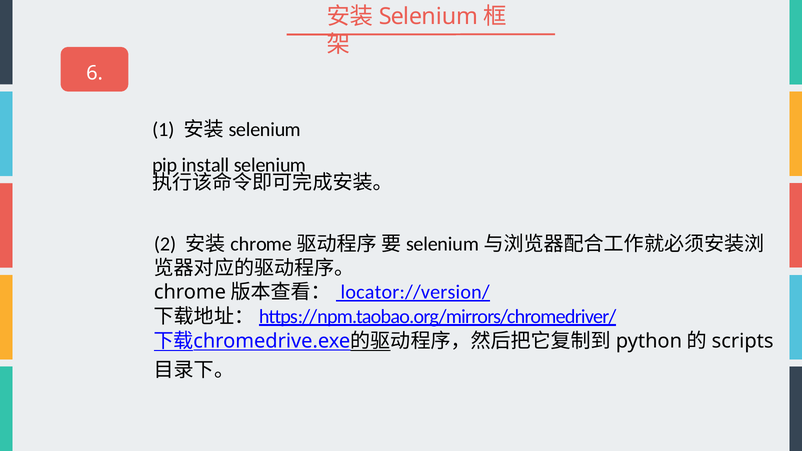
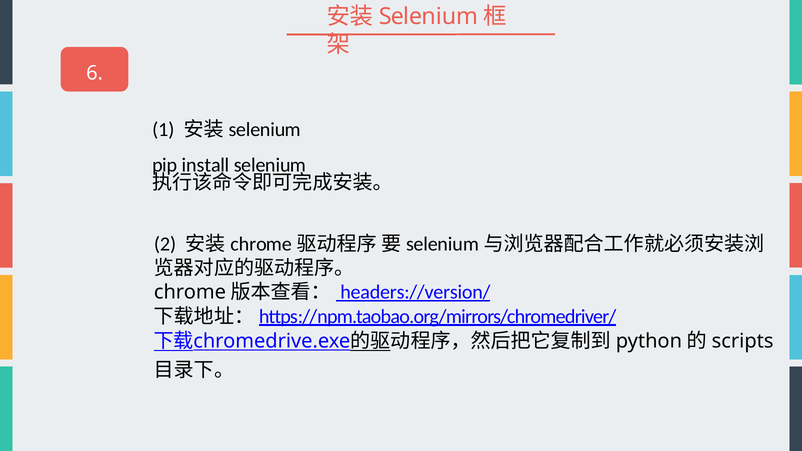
locator://version/: locator://version/ -> headers://version/ (415, 292)
